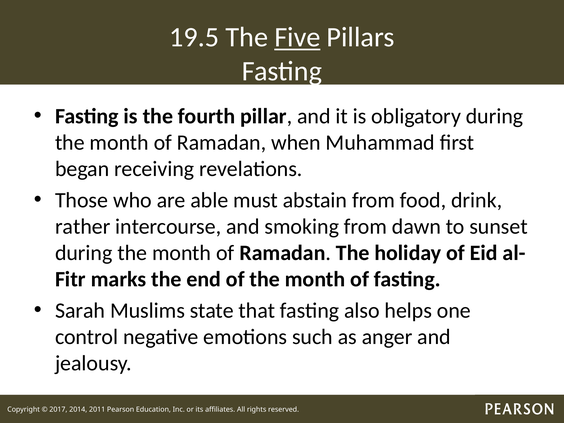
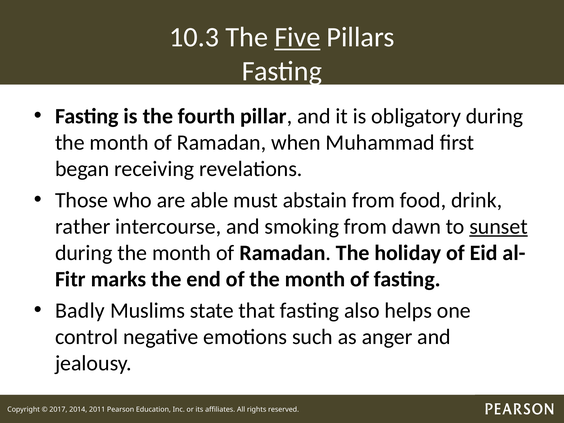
19.5: 19.5 -> 10.3 (194, 37)
sunset underline: none -> present (499, 227)
Sarah: Sarah -> Badly (80, 311)
